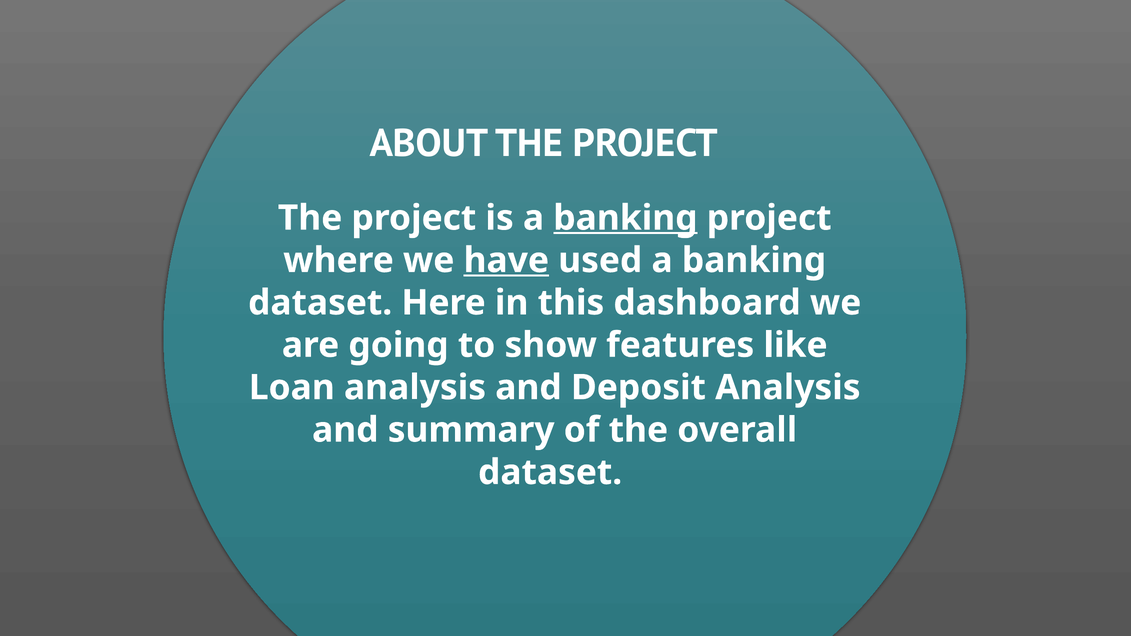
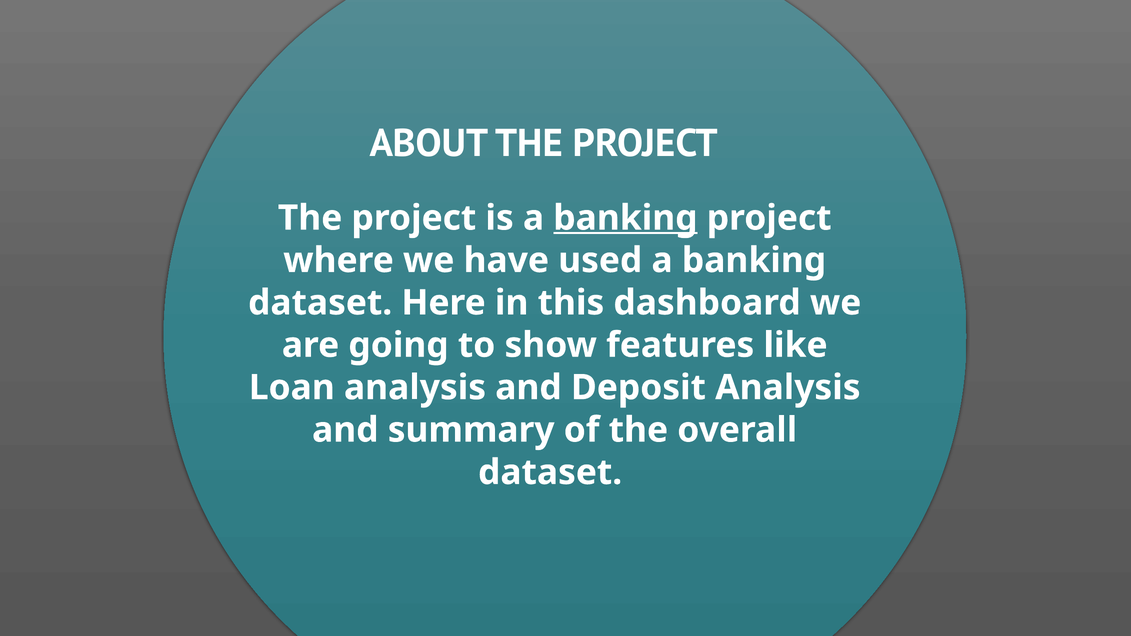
have underline: present -> none (506, 261)
